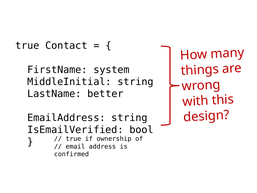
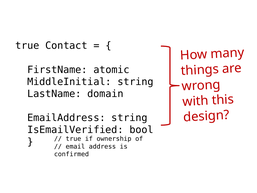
system: system -> atomic (111, 70)
better: better -> domain (105, 94)
